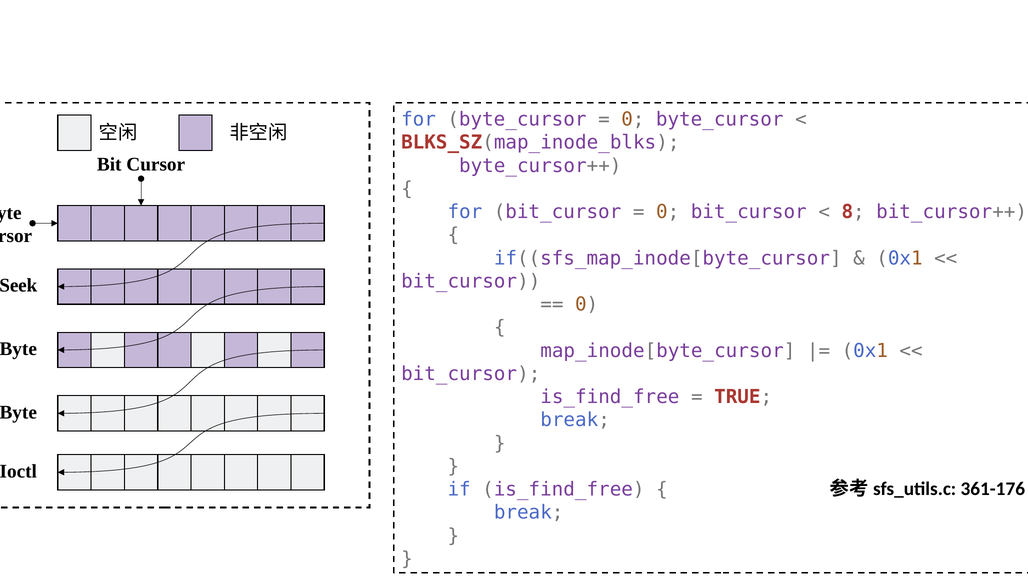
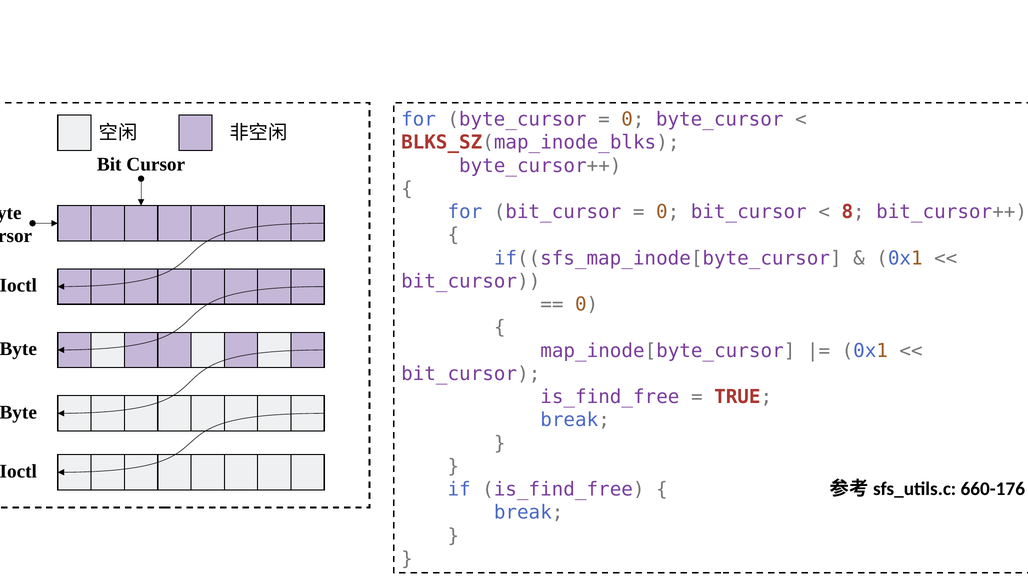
Seek: Seek -> Ioctl (18, 286)
361-176: 361-176 -> 660-176 (993, 489)
